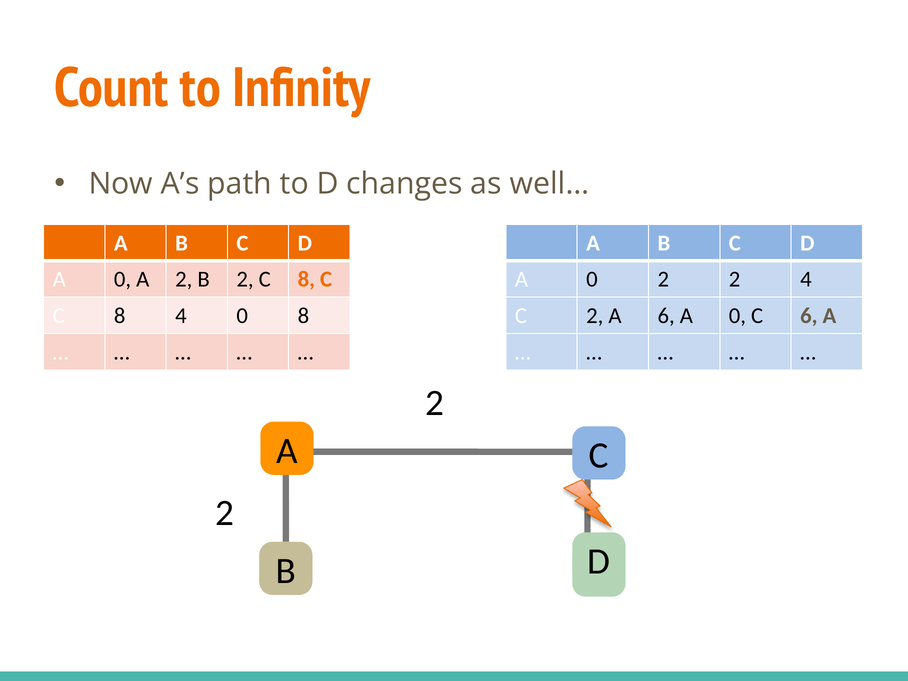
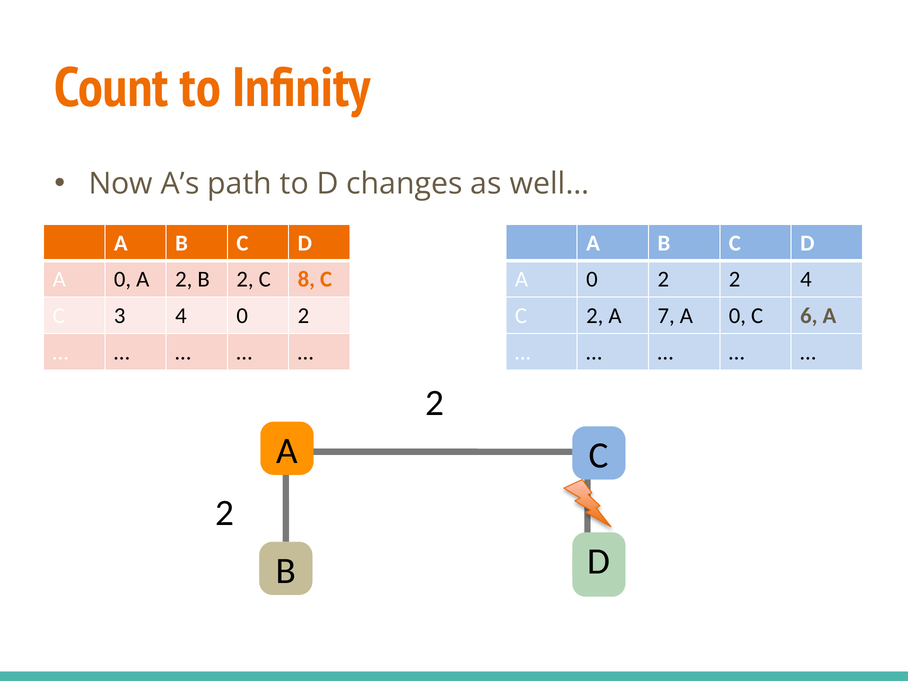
8: 8 -> 3 (120, 316)
4 0 8: 8 -> 2 (303, 316)
A 6: 6 -> 7 (666, 316)
